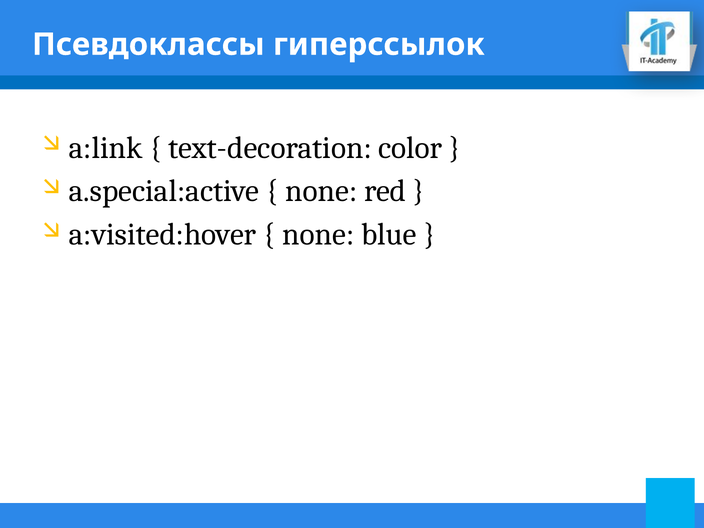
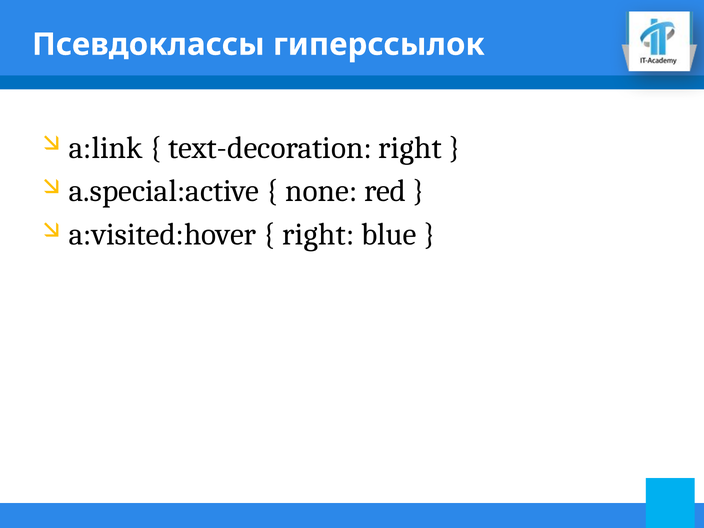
text-decoration color: color -> right (410, 148)
none: none -> right (318, 235)
